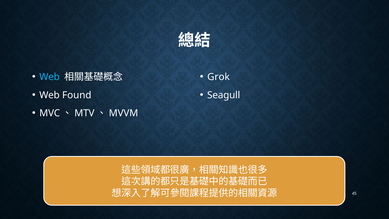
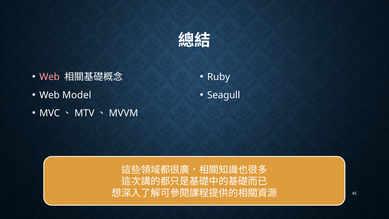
Web colour: light blue -> pink (50, 77)
Grok: Grok -> Ruby (219, 77)
Found: Found -> Model (77, 95)
